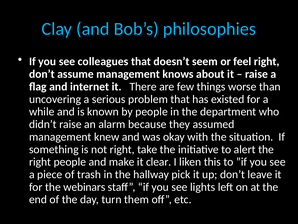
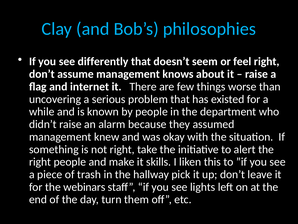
colleagues: colleagues -> differently (103, 61)
clear: clear -> skills (159, 162)
